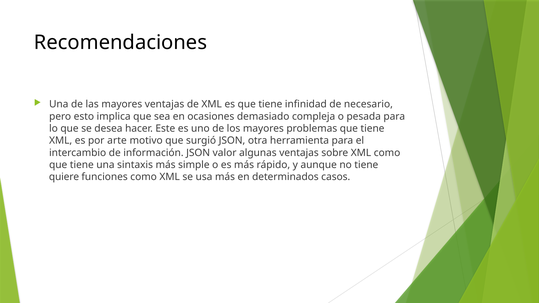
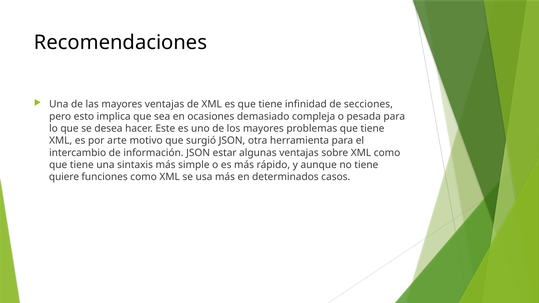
necesario: necesario -> secciones (368, 104)
valor: valor -> estar (225, 153)
